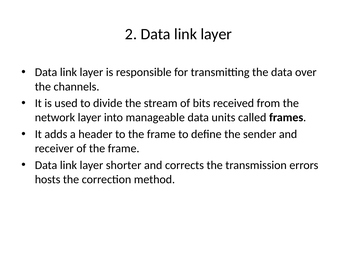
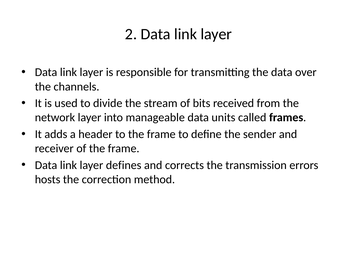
shorter: shorter -> defines (124, 165)
